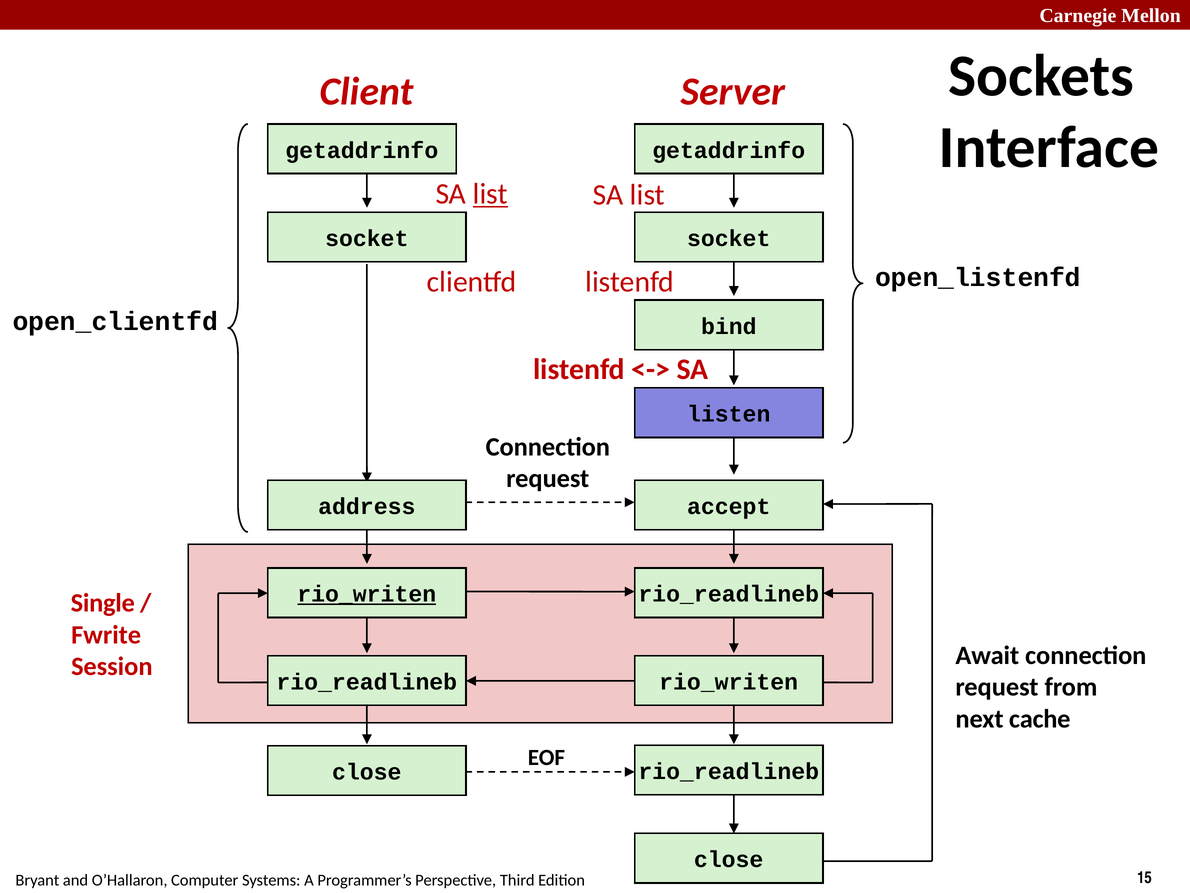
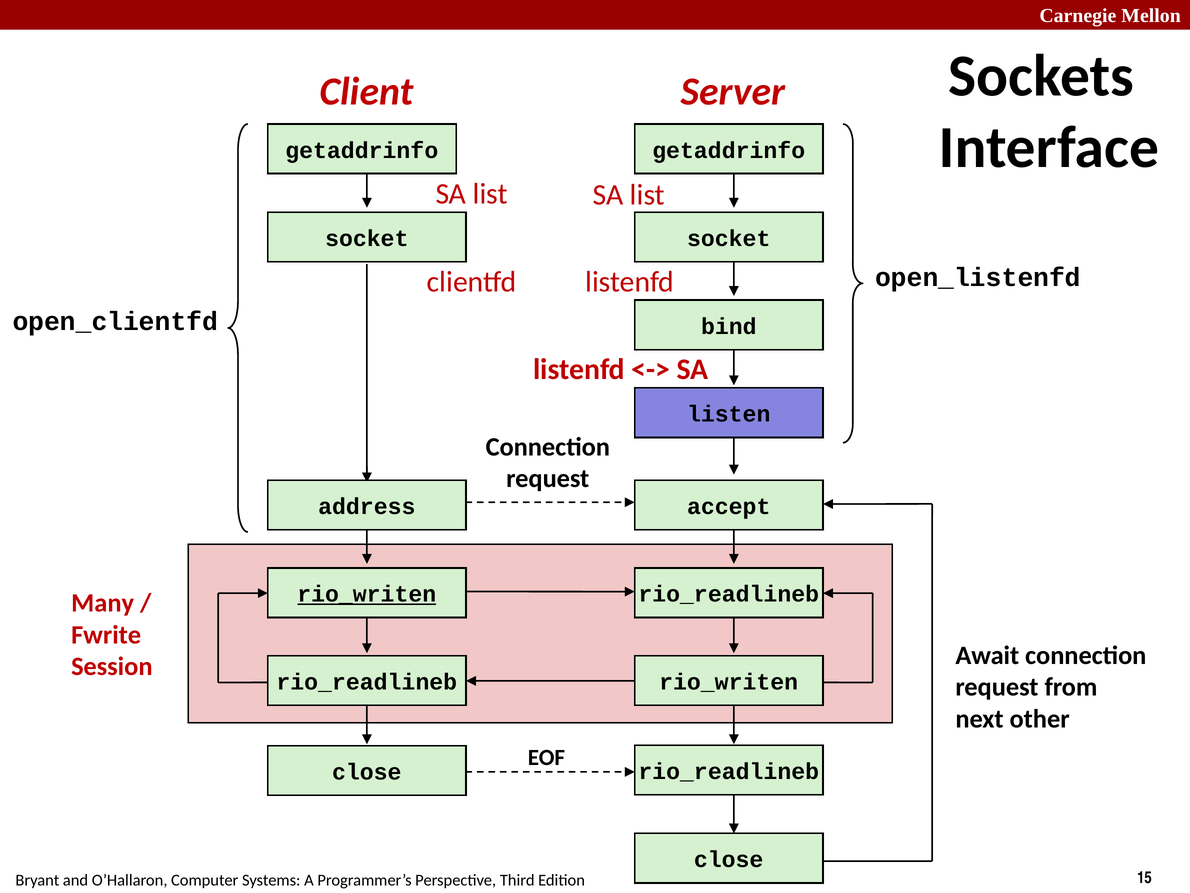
list underline: present -> none (490, 194)
Single: Single -> Many (103, 603)
cache: cache -> other (1040, 718)
